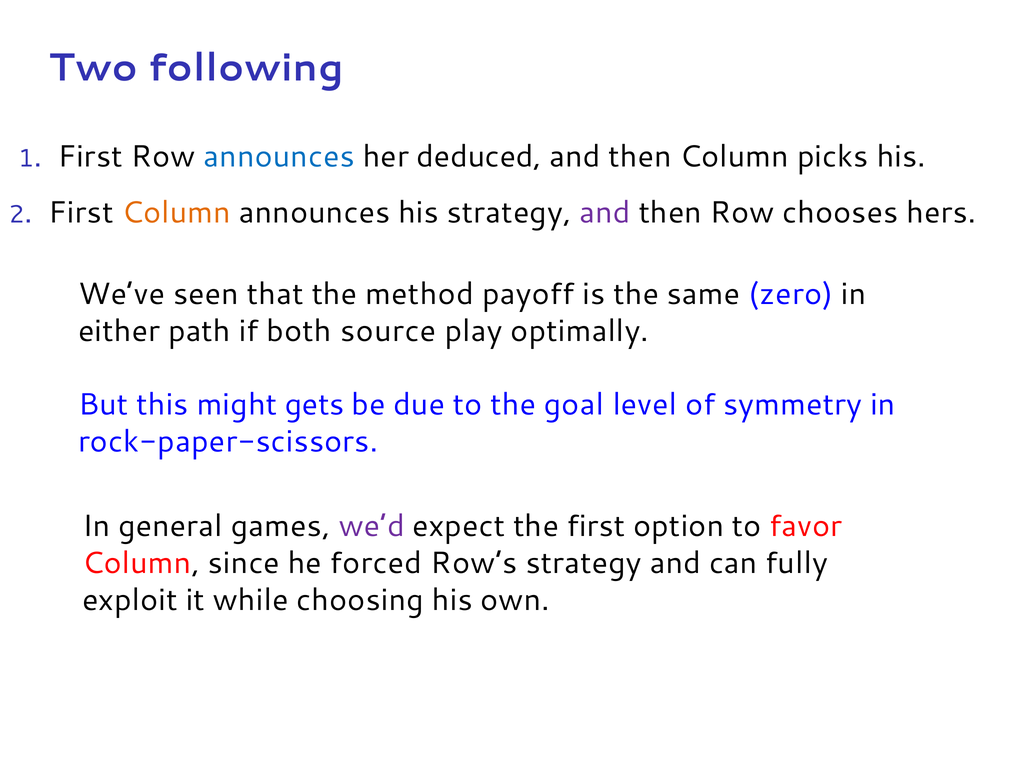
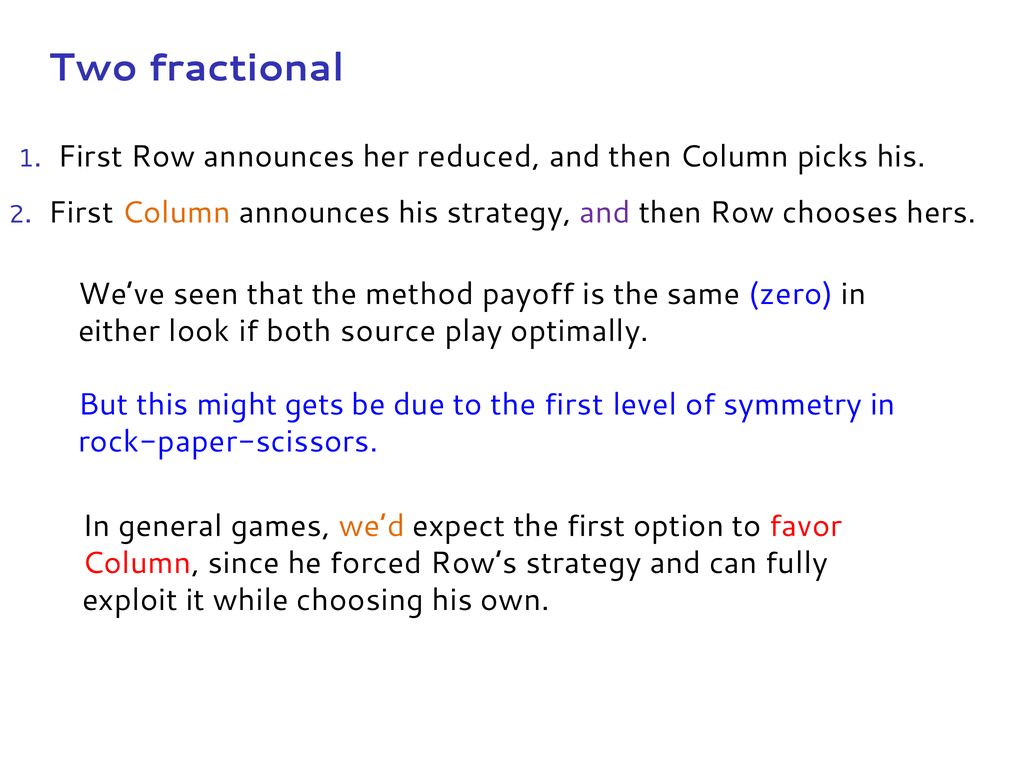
following: following -> fractional (246, 68)
announces colour: blue -> black (279, 157)
deduced: deduced -> reduced (479, 157)
path: path -> look (199, 331)
to the goal: goal -> ﬁrst (574, 405)
we’d colour: purple -> orange (372, 526)
